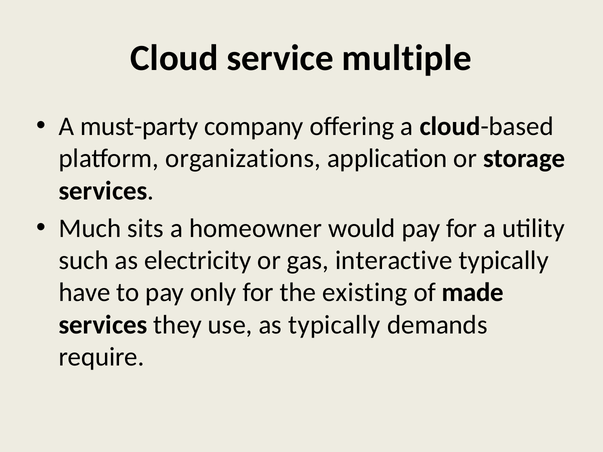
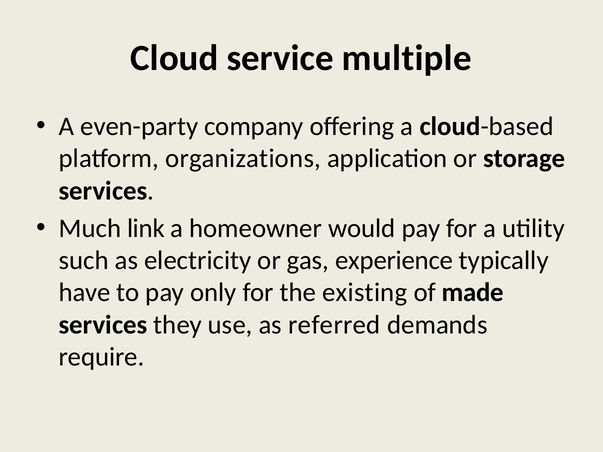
must-party: must-party -> even-party (139, 126)
sits: sits -> link (146, 228)
interactive: interactive -> experience (394, 261)
as typically: typically -> referred (334, 325)
